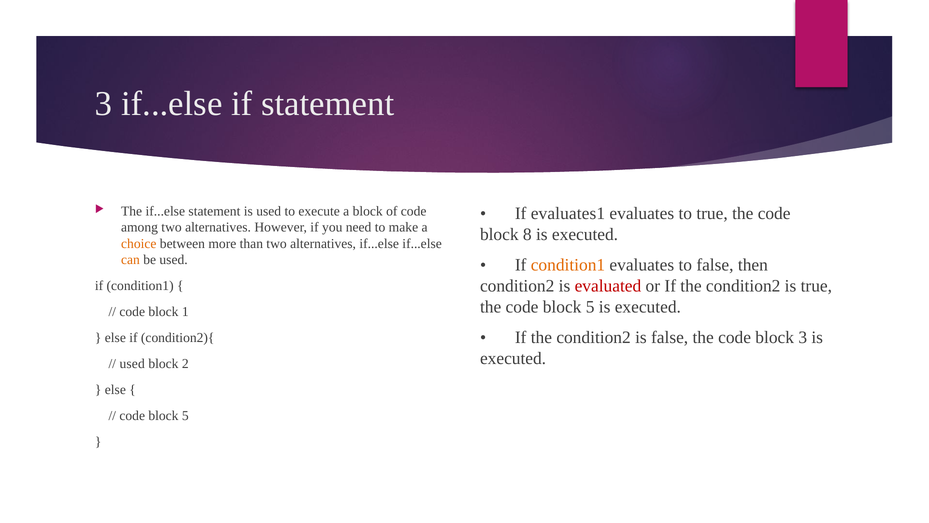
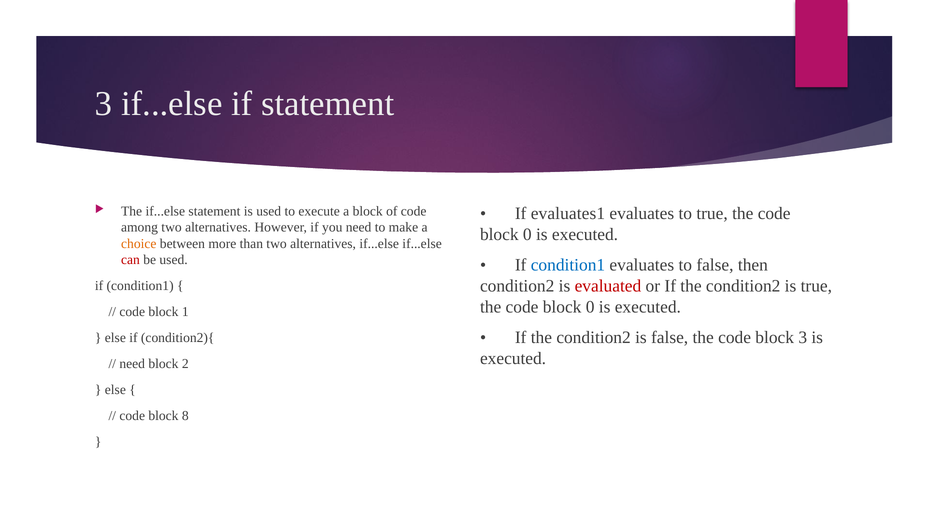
8: 8 -> 0 (527, 234)
can colour: orange -> red (130, 260)
condition1 colour: orange -> blue (568, 265)
5: 5 -> 0 (590, 307)
used: used -> need (132, 364)
5: 5 -> 8 (185, 415)
